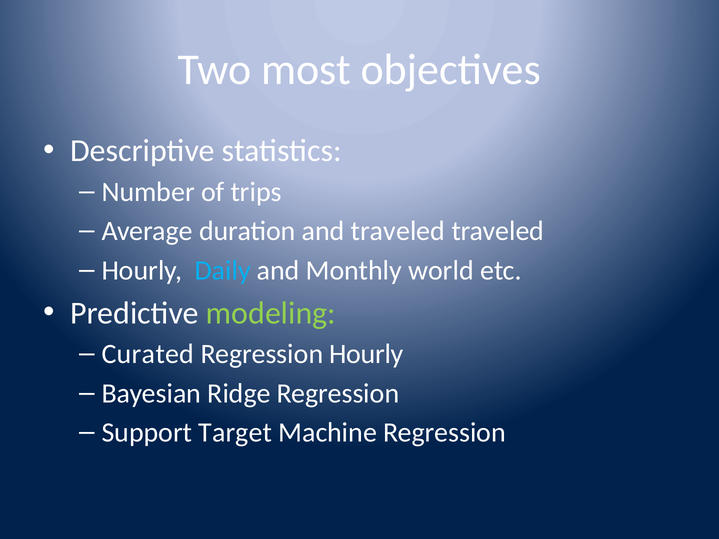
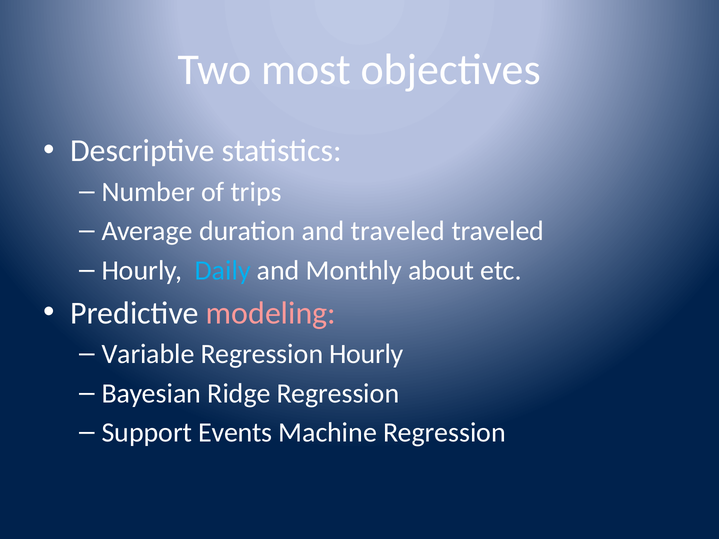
world: world -> about (441, 270)
modeling colour: light green -> pink (271, 313)
Curated: Curated -> Variable (148, 354)
Target: Target -> Events (235, 433)
